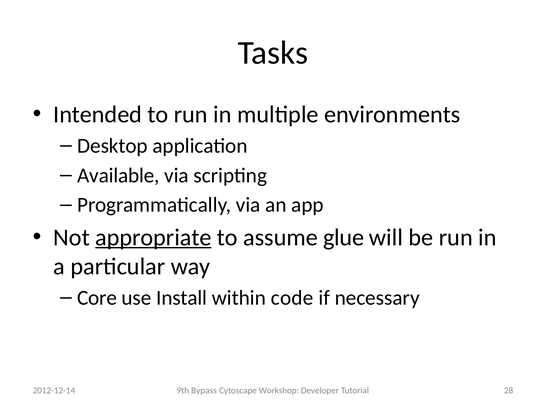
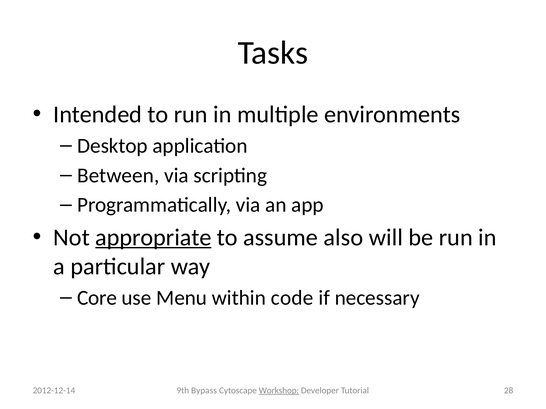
Available: Available -> Between (118, 176)
glue: glue -> also (343, 238)
Install: Install -> Menu (182, 298)
Workshop underline: none -> present (279, 391)
